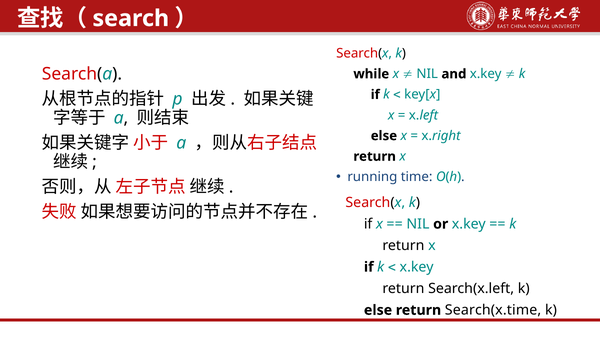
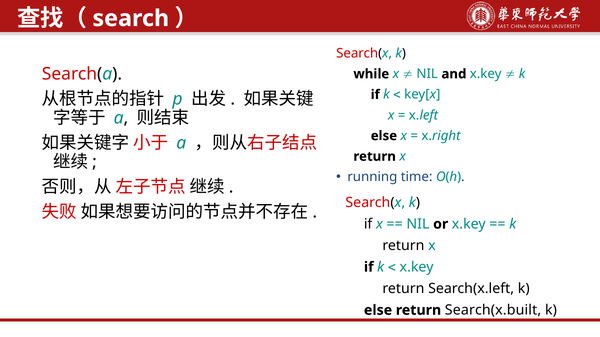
Search(x.time: Search(x.time -> Search(x.built (493, 311)
